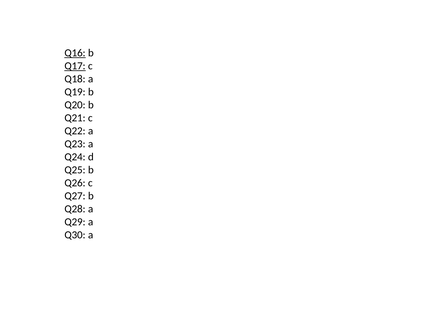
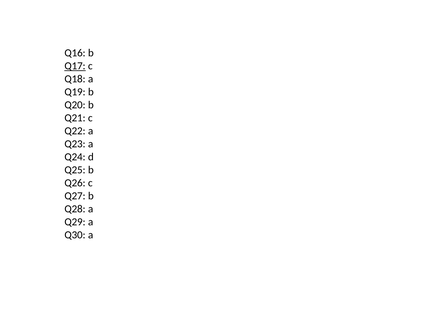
Q16 underline: present -> none (75, 53)
